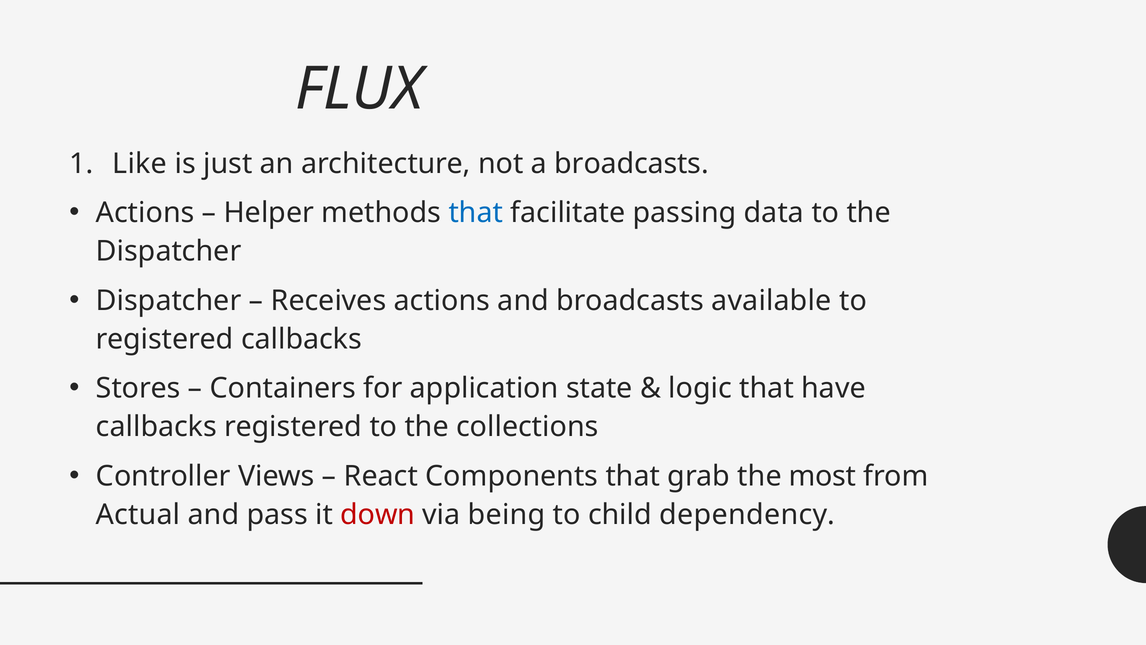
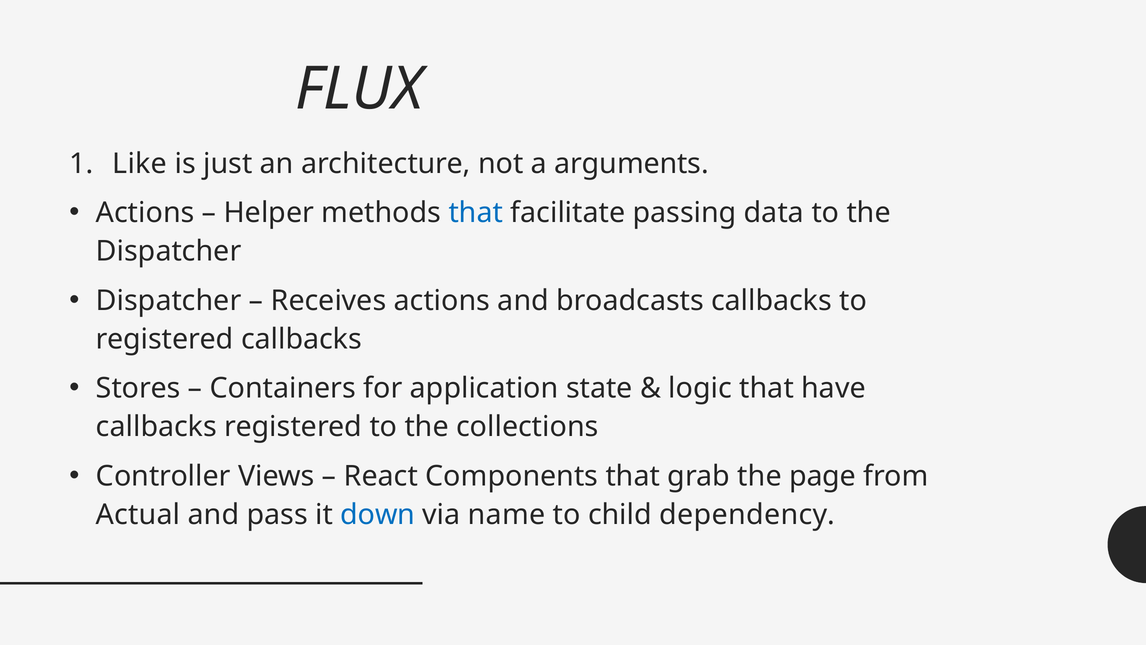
a broadcasts: broadcasts -> arguments (632, 164)
broadcasts available: available -> callbacks (772, 301)
most: most -> page (823, 476)
down colour: red -> blue (378, 514)
being: being -> name (507, 514)
